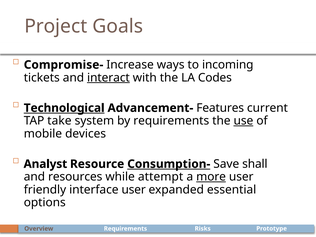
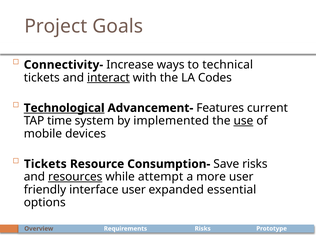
Compromise-: Compromise- -> Connectivity- (63, 65)
incoming: incoming -> technical (228, 65)
take: take -> time (60, 121)
by requirements: requirements -> implemented (171, 121)
Analyst: Analyst -> Tickets (45, 164)
Consumption- underline: present -> none (169, 164)
Save shall: shall -> risks (255, 164)
resources underline: none -> present (75, 177)
more underline: present -> none (211, 177)
